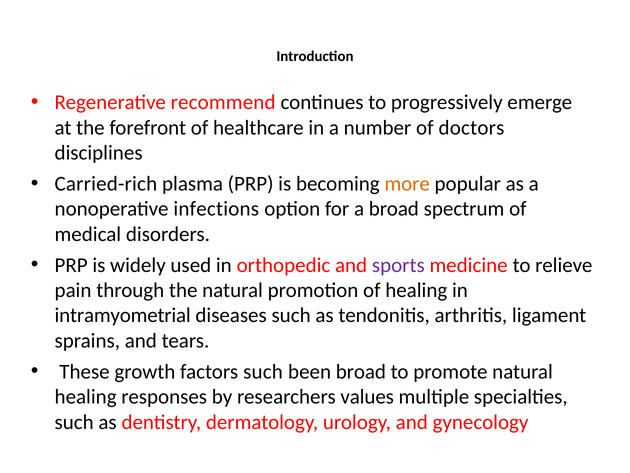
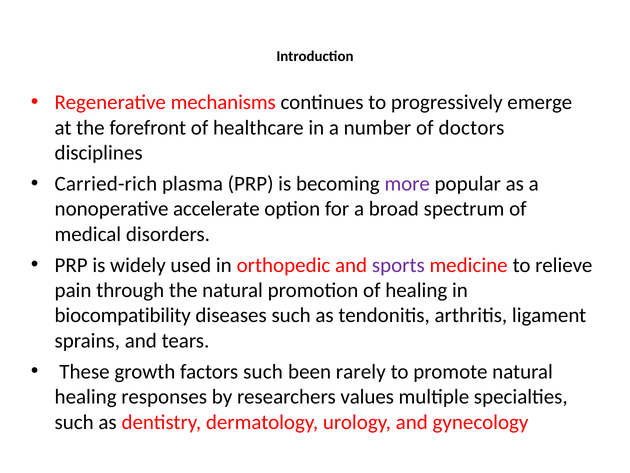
recommend: recommend -> mechanisms (223, 102)
more colour: orange -> purple (407, 184)
infections: infections -> accelerate (216, 209)
intramyometrial: intramyometrial -> biocompatibility (123, 315)
been broad: broad -> rarely (361, 371)
